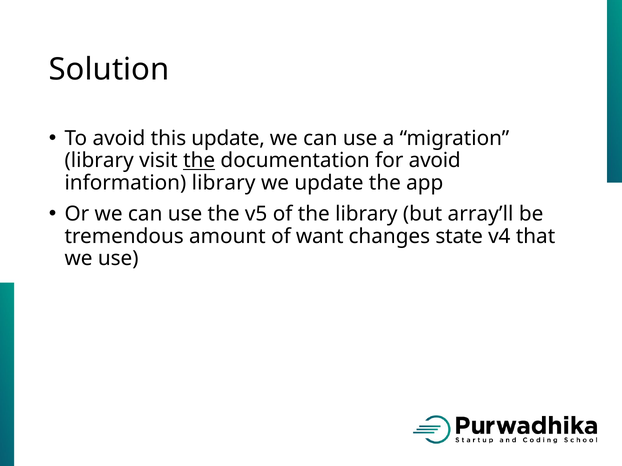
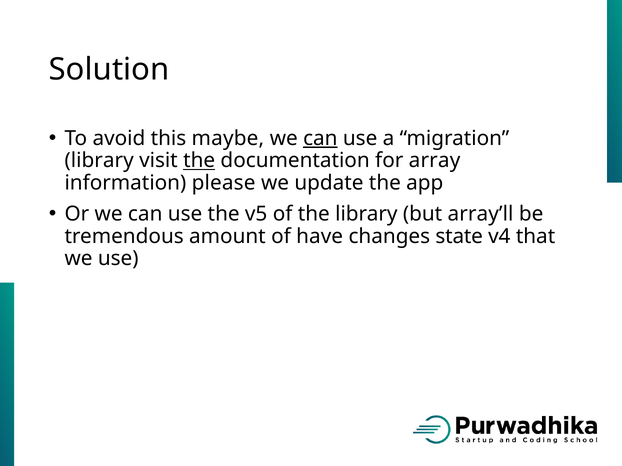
this update: update -> maybe (228, 138)
can underline: none -> present (320, 138)
for avoid: avoid -> array (435, 161)
information library: library -> please (224, 183)
want: want -> have (320, 237)
